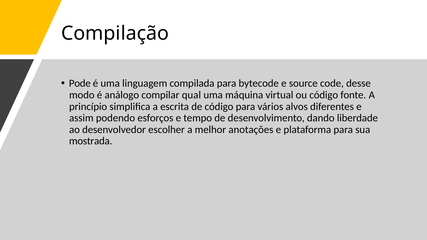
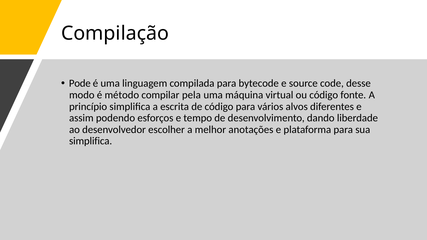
análogo: análogo -> método (122, 95)
qual: qual -> pela (191, 95)
mostrada: mostrada -> simplifica (91, 141)
